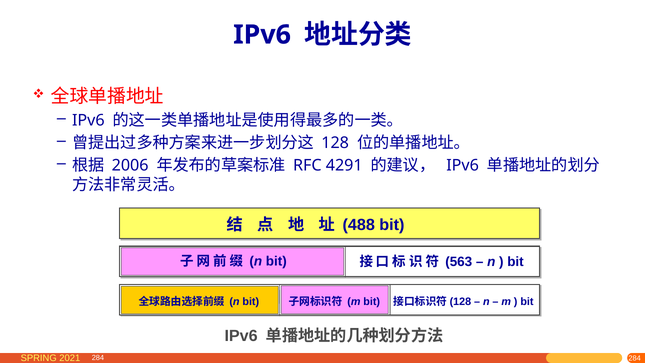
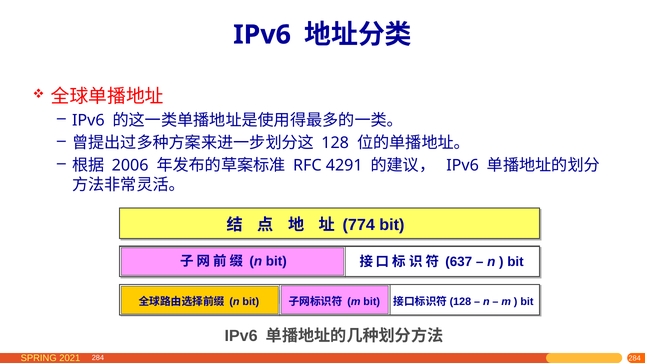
488: 488 -> 774 (359, 225)
563: 563 -> 637 (459, 261)
